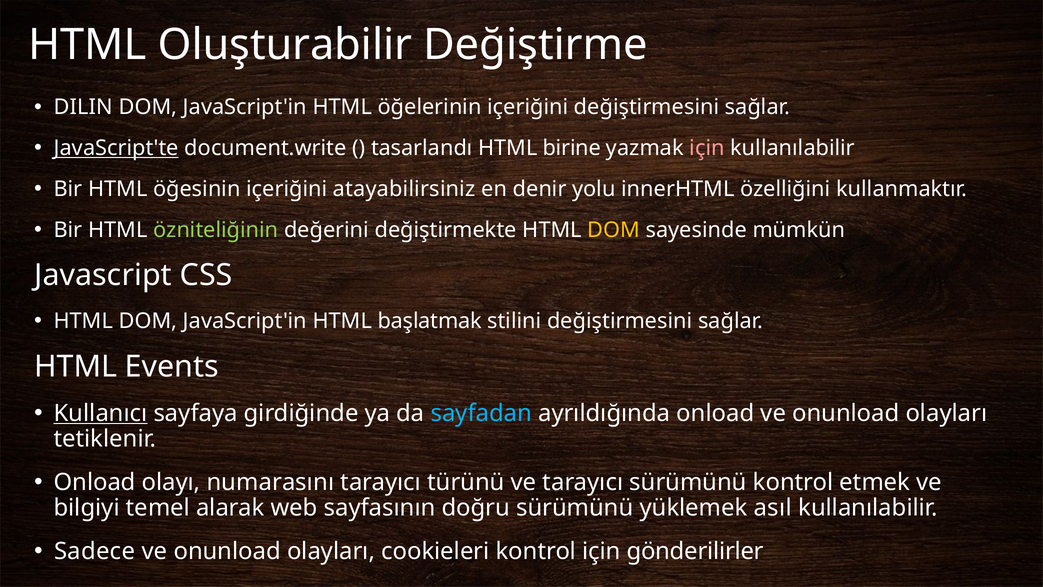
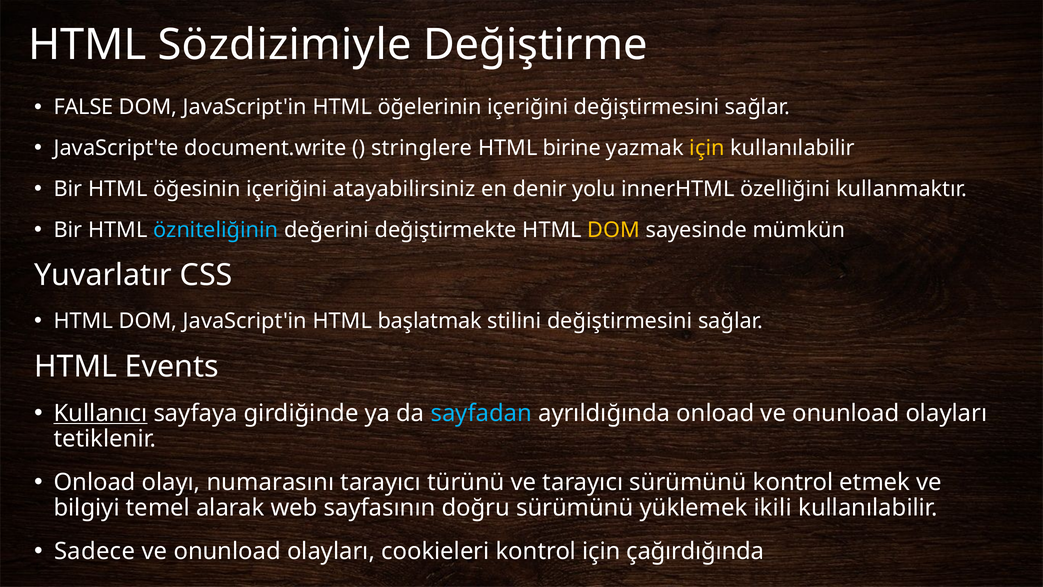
Oluşturabilir: Oluşturabilir -> Sözdizimiyle (285, 45)
DILIN: DILIN -> FALSE (84, 107)
JavaScript'te underline: present -> none (116, 148)
tasarlandı: tasarlandı -> stringlere (422, 148)
için colour: pink -> yellow (707, 148)
özniteliğinin colour: light green -> light blue (216, 230)
Javascript: Javascript -> Yuvarlatır (103, 275)
asıl: asıl -> ikili (773, 508)
gönderilirler: gönderilirler -> çağırdığında (695, 551)
